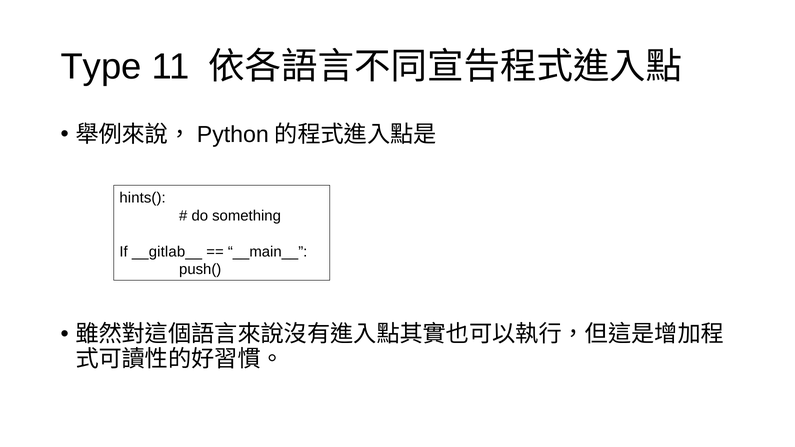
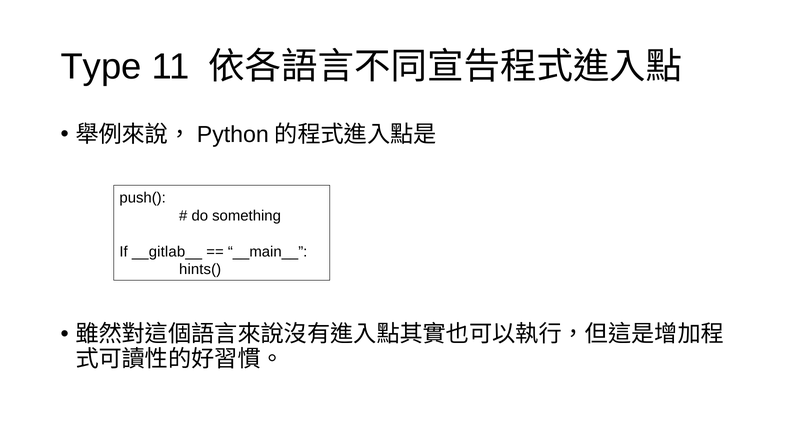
hints(: hints( -> push( (143, 198)
push(: push( -> hints( (200, 270)
